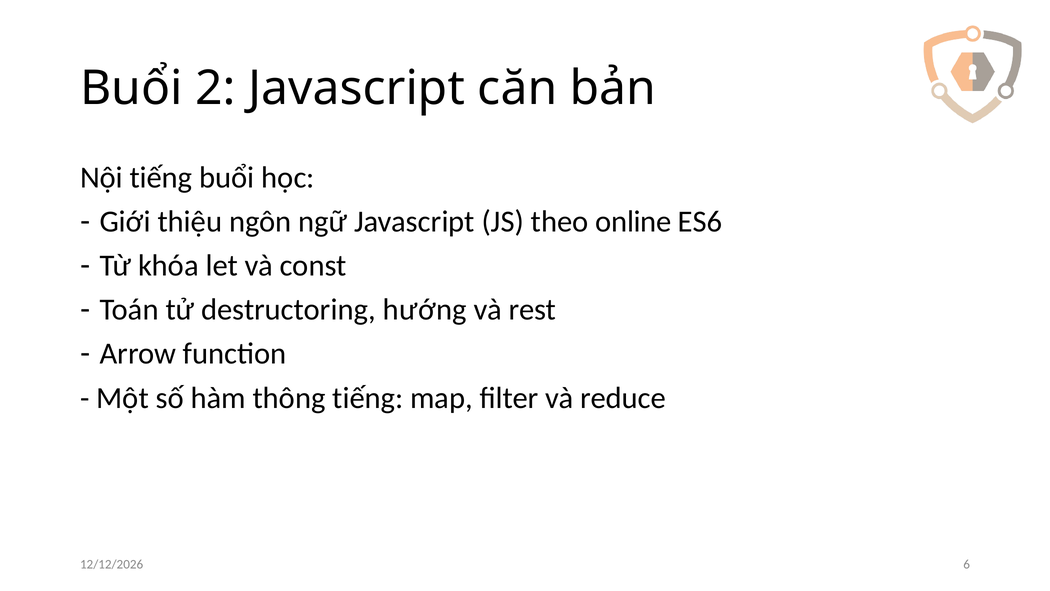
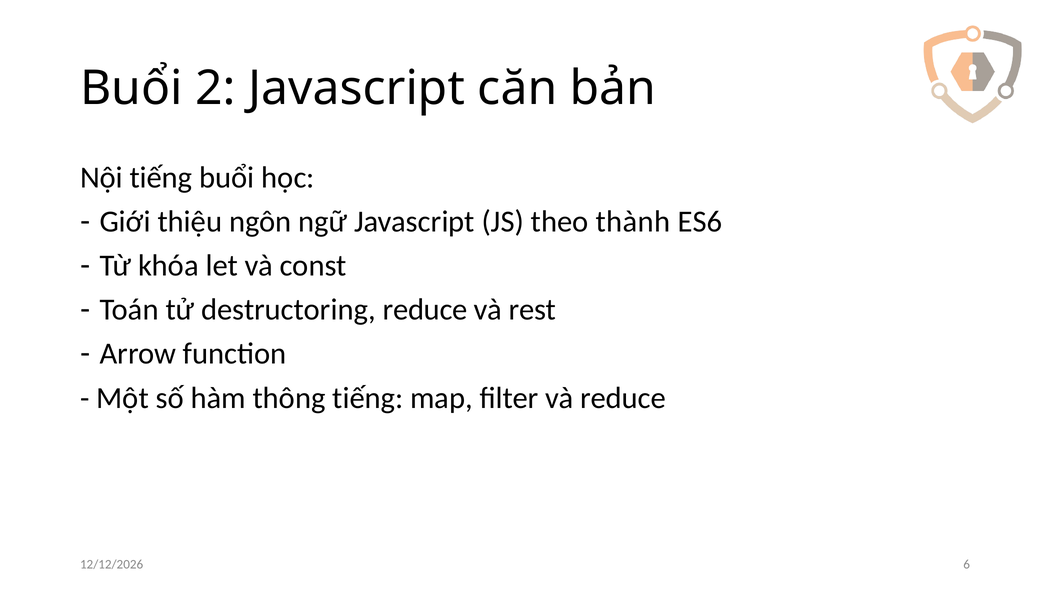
online: online -> thành (633, 222)
destructoring hướng: hướng -> reduce (425, 310)
